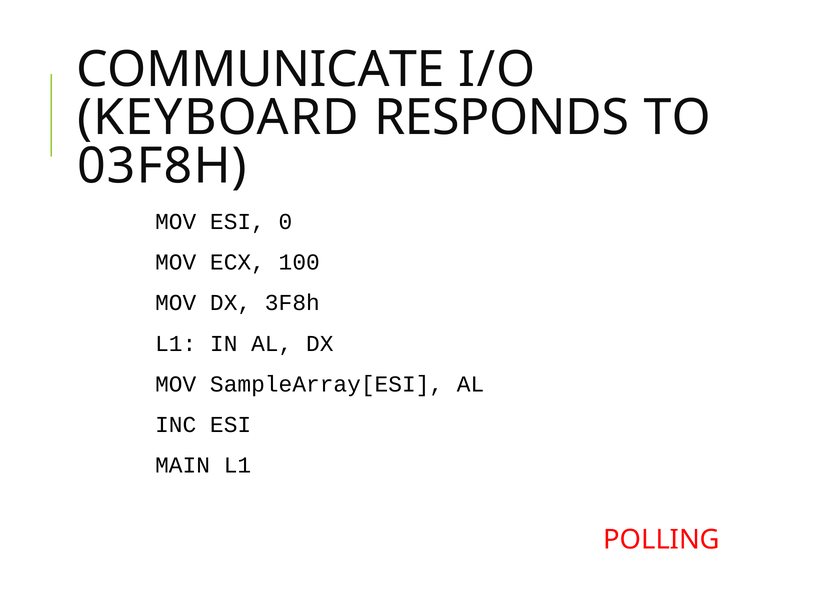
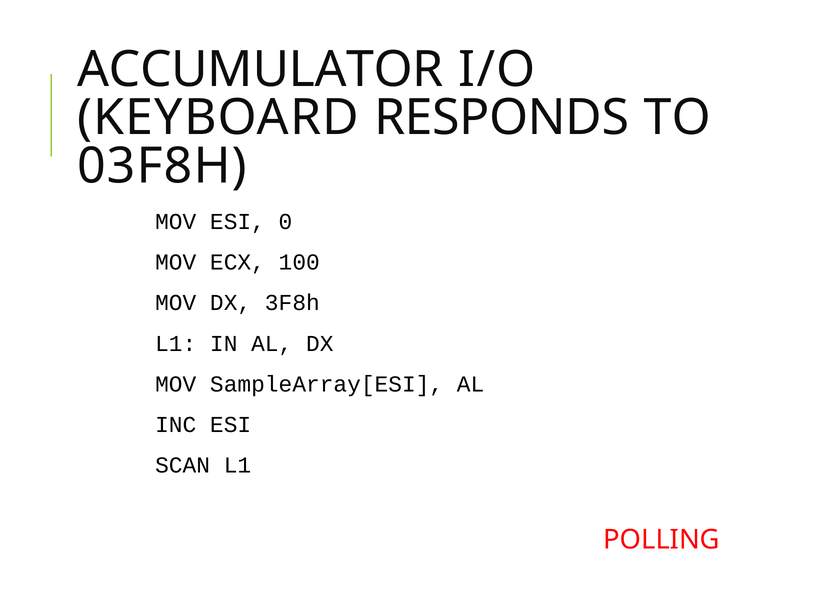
COMMUNICATE: COMMUNICATE -> ACCUMULATOR (260, 70)
MAIN: MAIN -> SCAN (183, 465)
